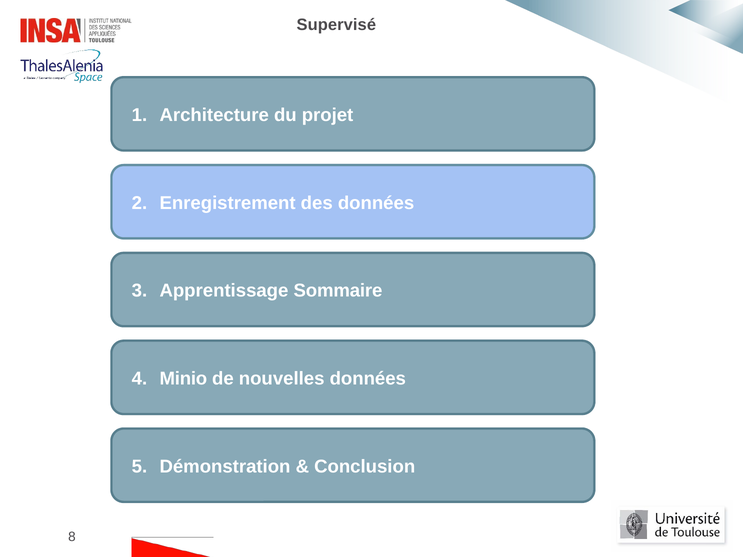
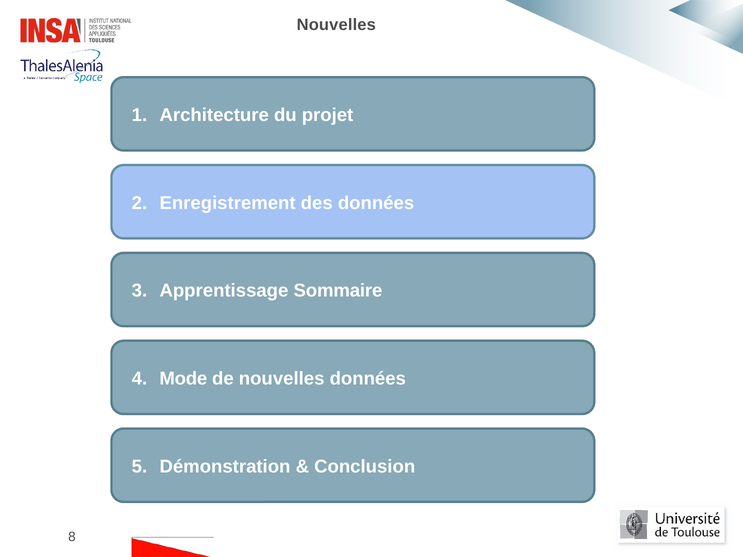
Supervisé: Supervisé -> Nouvelles (336, 25)
Minio: Minio -> Mode (183, 379)
